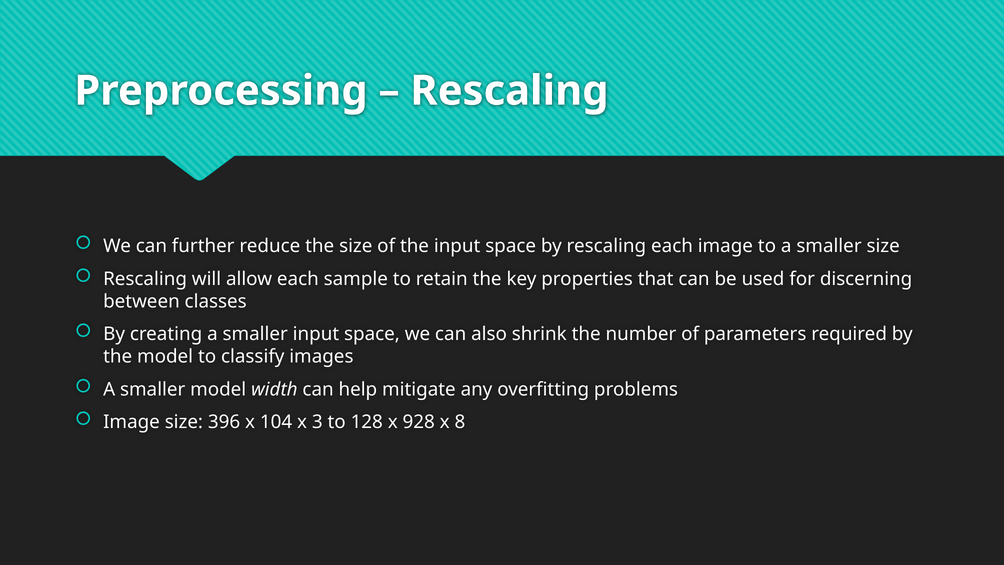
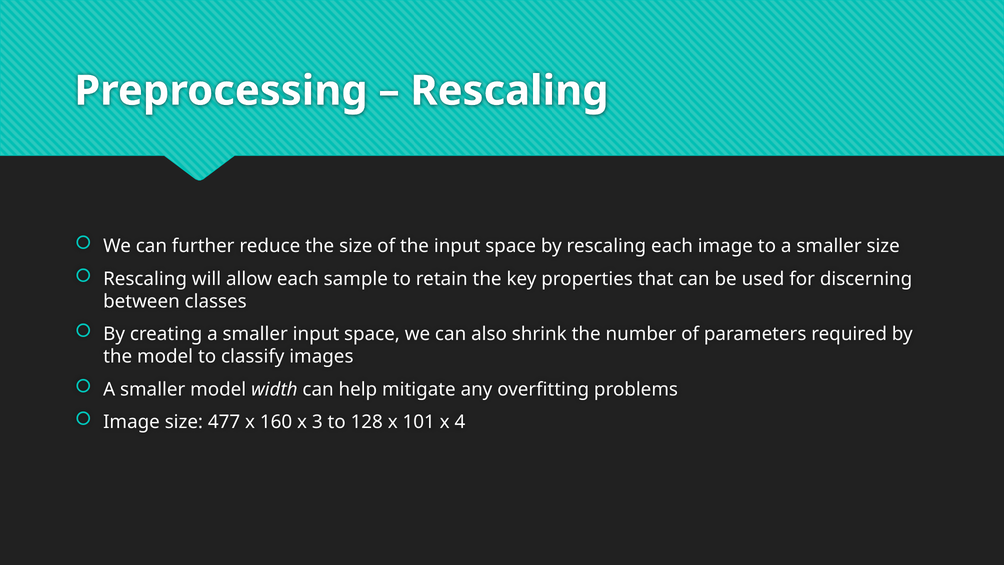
396: 396 -> 477 (224, 422)
104: 104 -> 160 (276, 422)
928: 928 -> 101 (419, 422)
8: 8 -> 4 (460, 422)
